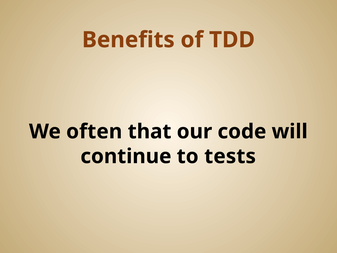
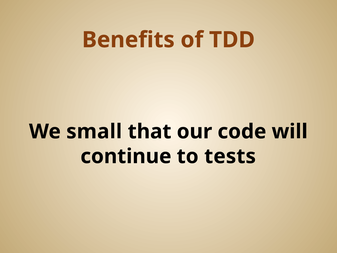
often: often -> small (94, 131)
